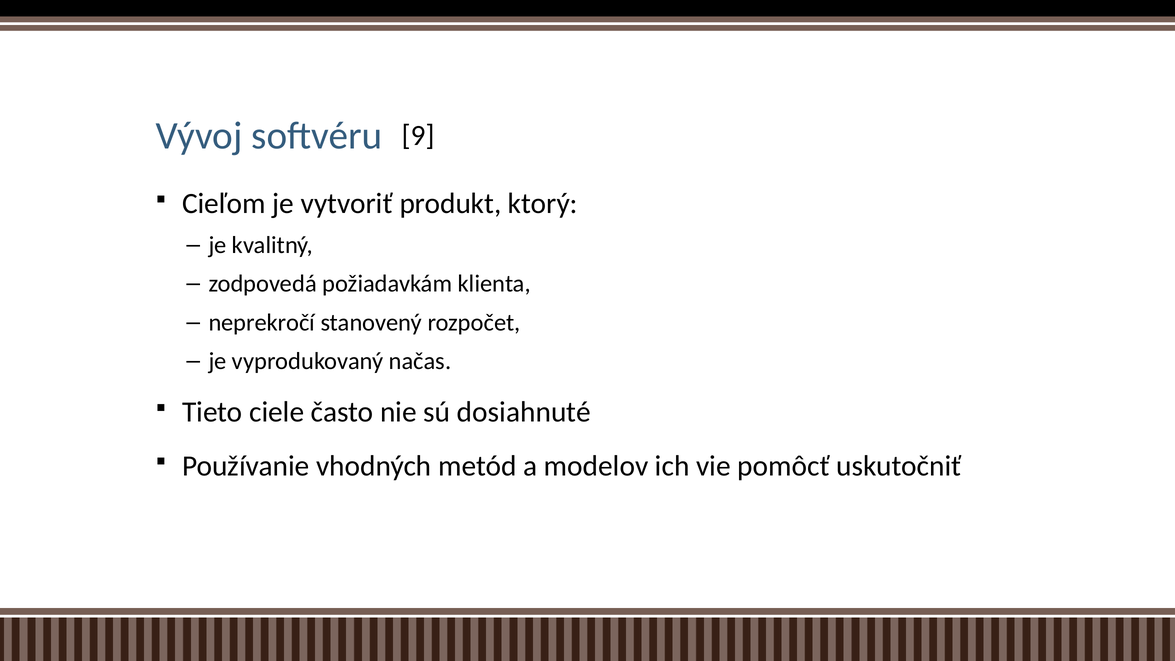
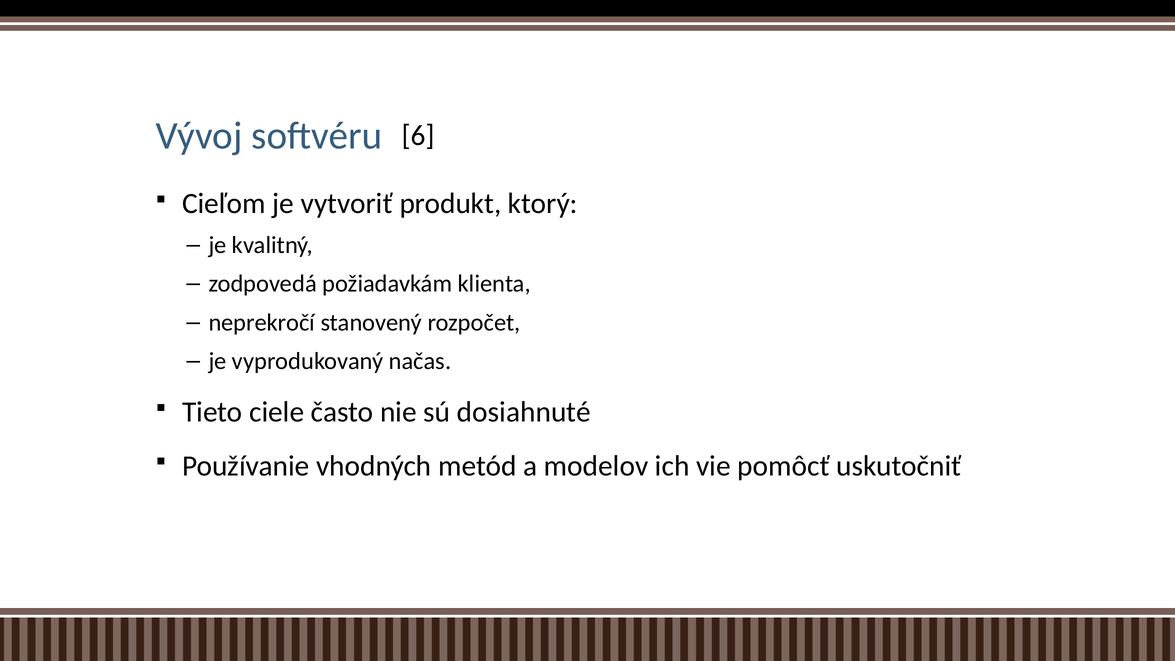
9: 9 -> 6 (418, 135)
